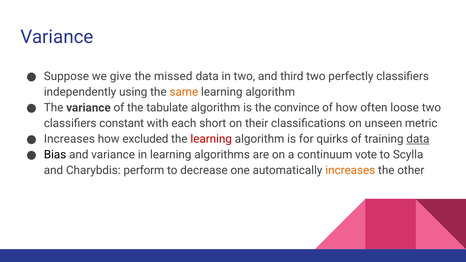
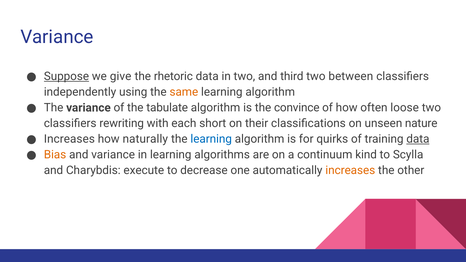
Suppose underline: none -> present (66, 76)
missed: missed -> rhetoric (173, 76)
perfectly: perfectly -> between (351, 76)
constant: constant -> rewriting (122, 123)
metric: metric -> nature (421, 123)
excluded: excluded -> naturally (145, 139)
learning colour: red -> blue (211, 139)
Bias colour: black -> orange (55, 155)
vote: vote -> kind (366, 155)
perform: perform -> execute (144, 171)
